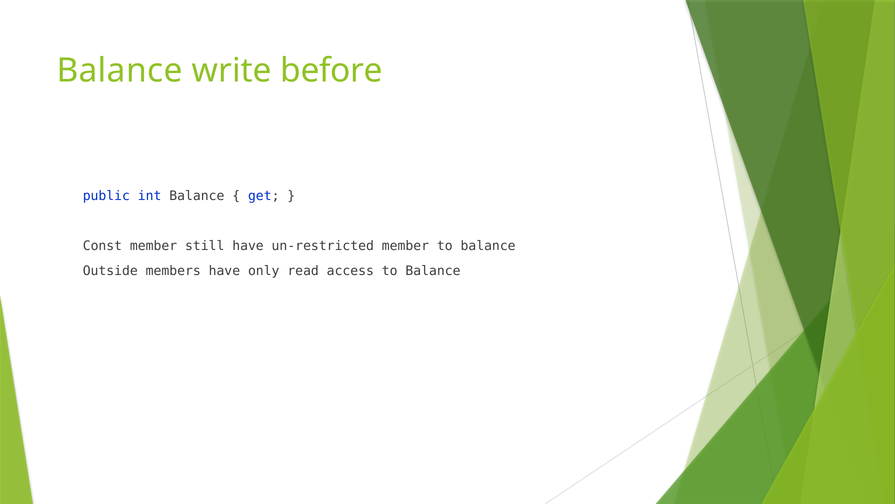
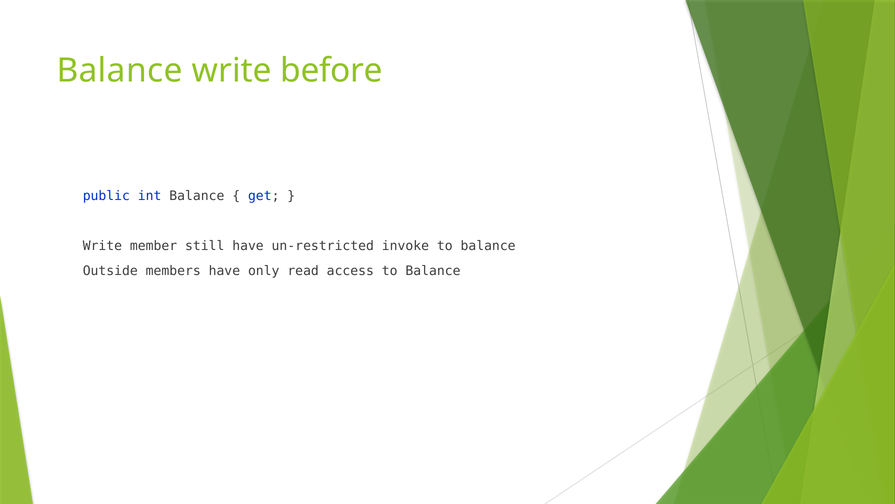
Const: Const -> Write (102, 246)
un-restricted member: member -> invoke (405, 246)
